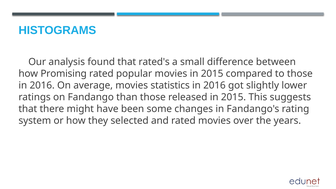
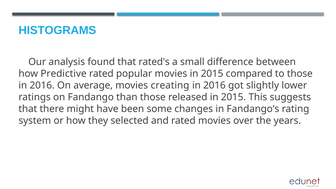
Promising: Promising -> Predictive (64, 74)
statistics: statistics -> creating (170, 85)
